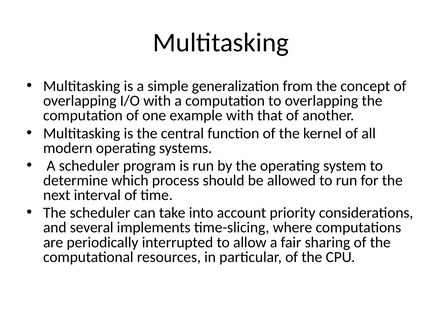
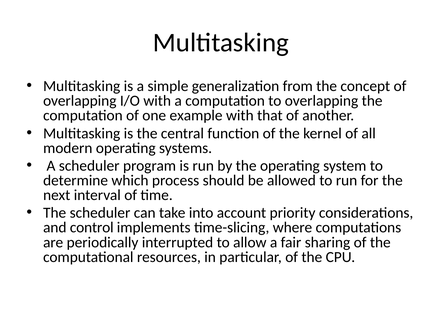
several: several -> control (92, 228)
